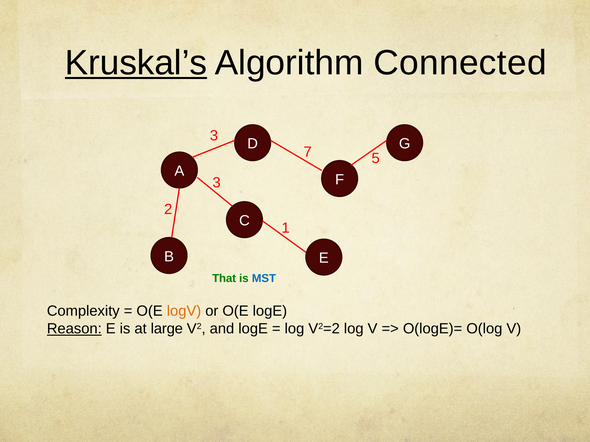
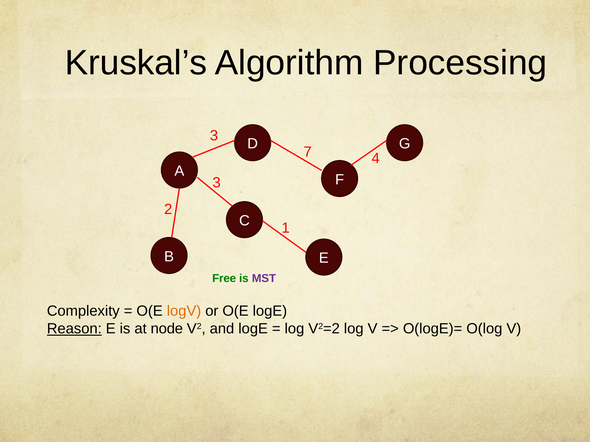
Kruskal’s underline: present -> none (136, 63)
Connected: Connected -> Processing (460, 63)
5: 5 -> 4 (376, 159)
That: That -> Free (224, 279)
MST colour: blue -> purple (264, 279)
large: large -> node (167, 329)
